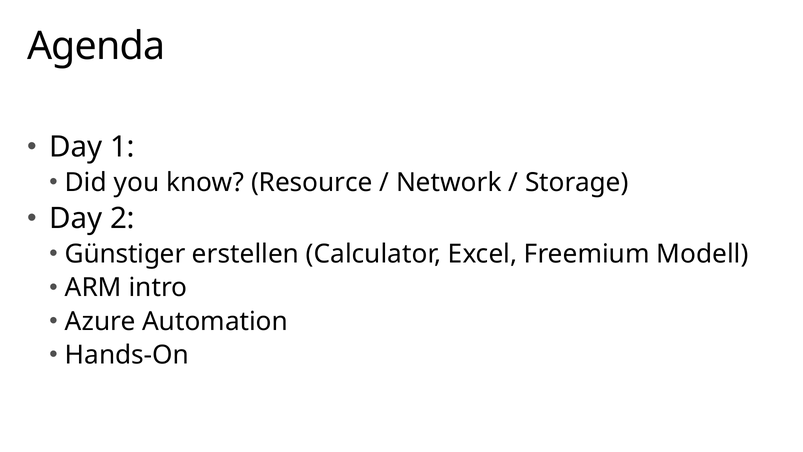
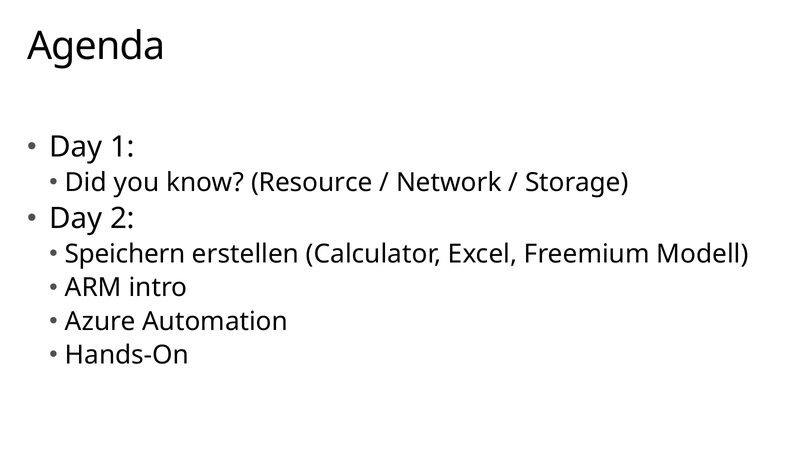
Günstiger: Günstiger -> Speichern (125, 254)
